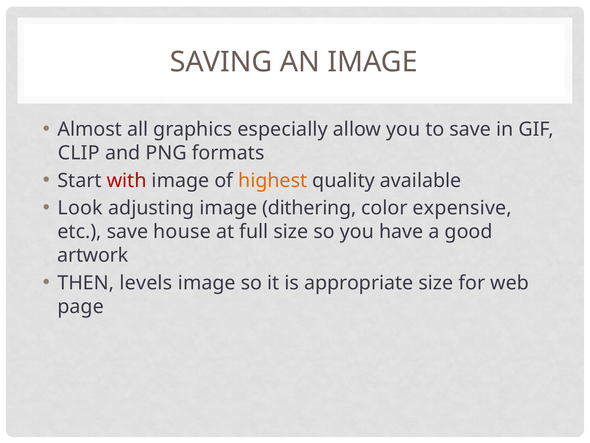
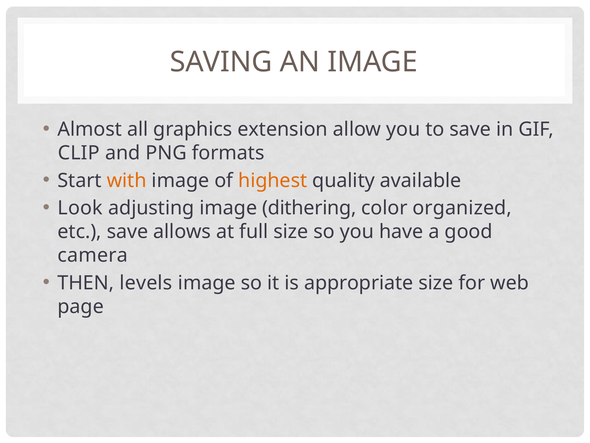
especially: especially -> extension (283, 129)
with colour: red -> orange (127, 180)
expensive: expensive -> organized (462, 208)
house: house -> allows (182, 231)
artwork: artwork -> camera (93, 255)
